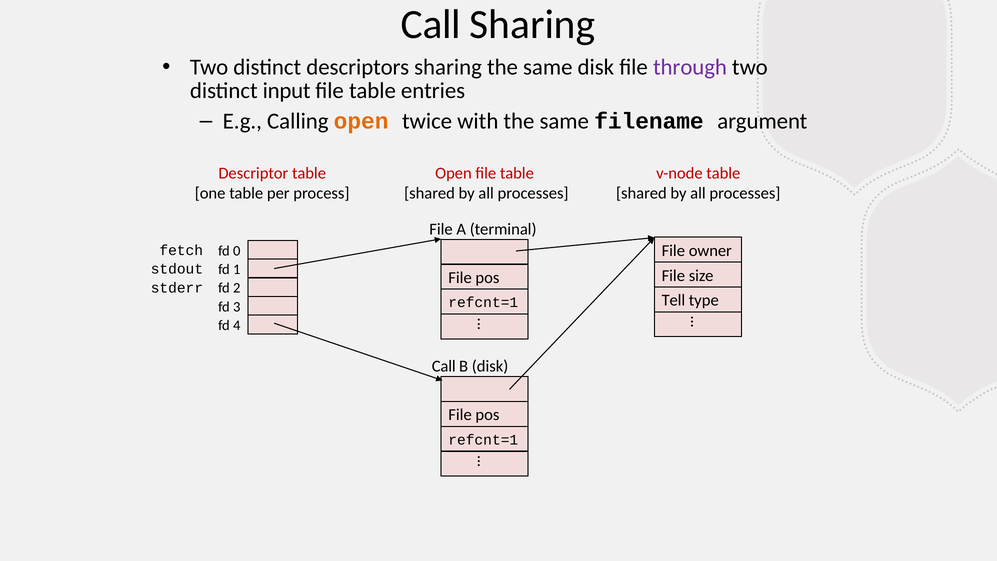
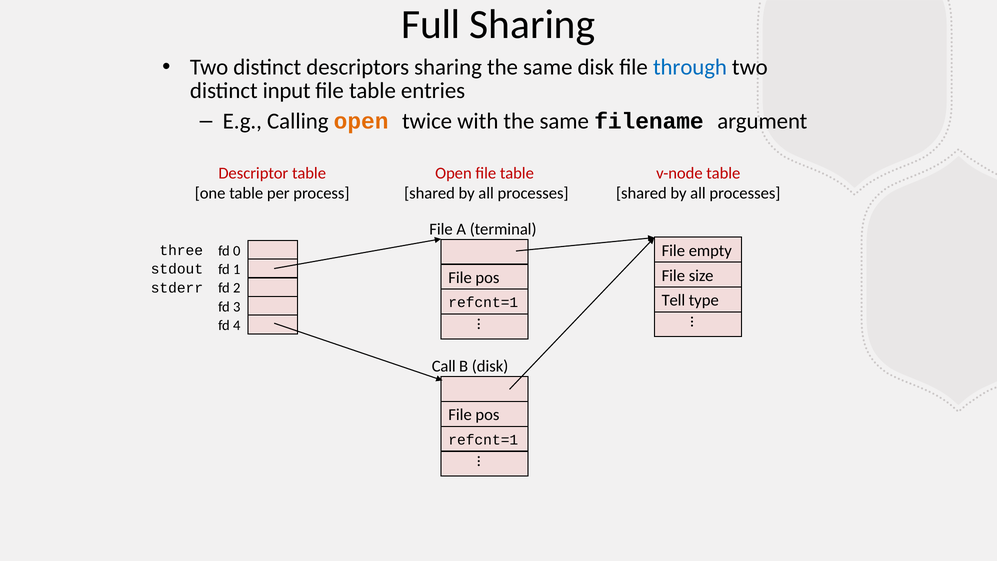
Call: Call -> Full (431, 25)
through colour: purple -> blue (690, 67)
fetch: fetch -> three (181, 250)
owner: owner -> empty (710, 251)
